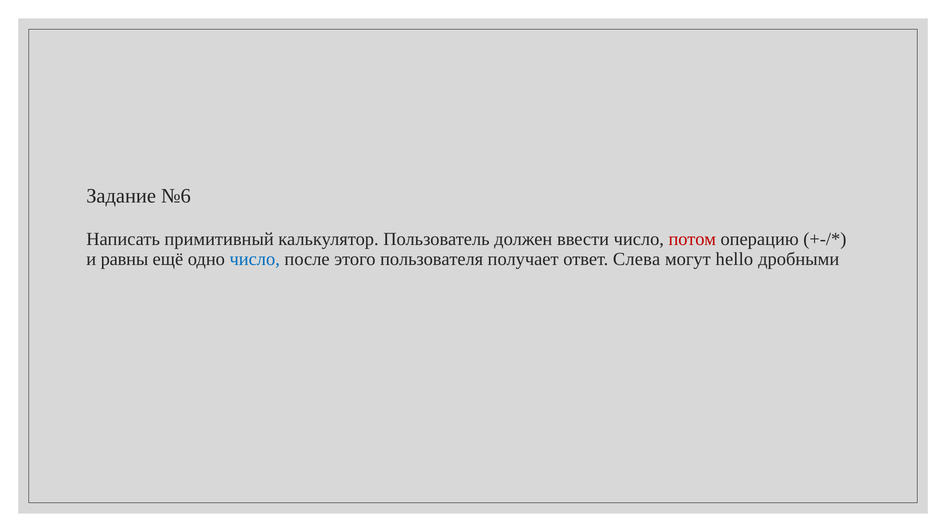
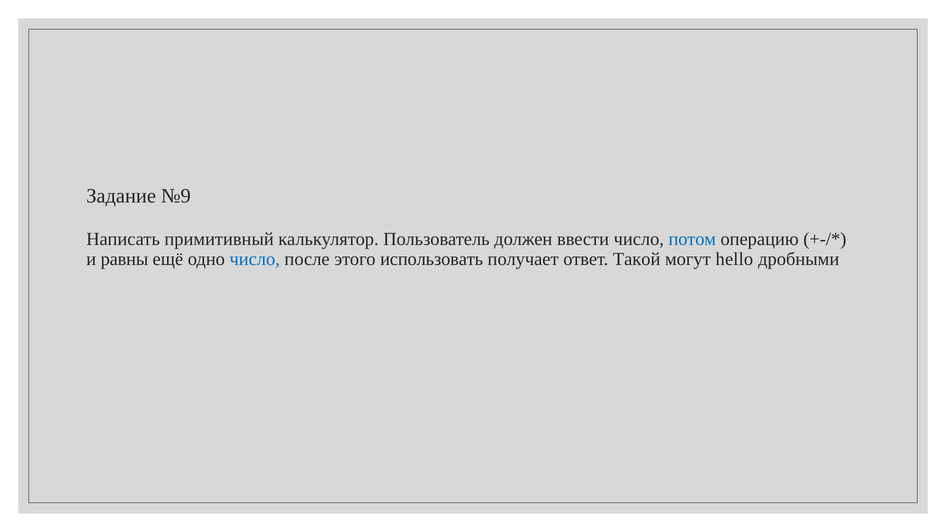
№6: №6 -> №9 (176, 196)
потом colour: red -> blue (692, 239)
пользователя: пользователя -> использовать (432, 259)
Слева: Слева -> Такой (637, 259)
